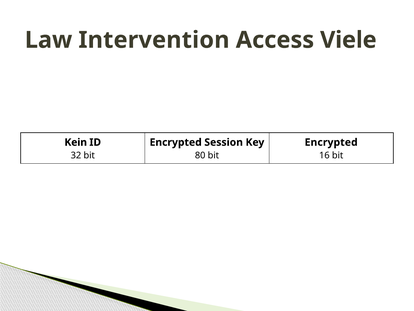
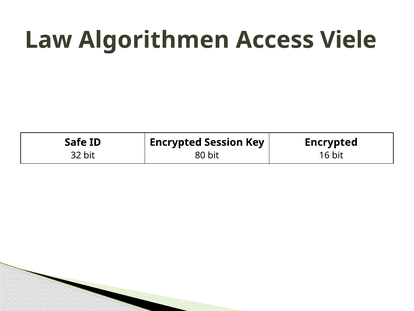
Intervention: Intervention -> Algorithmen (154, 40)
Kein: Kein -> Safe (76, 142)
